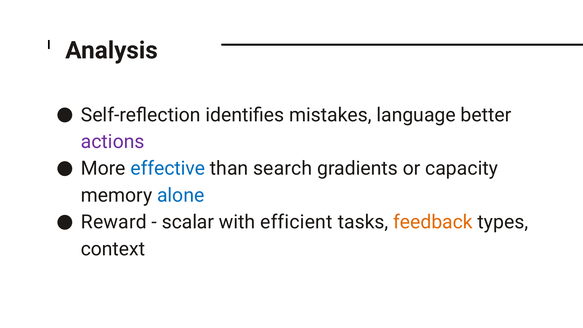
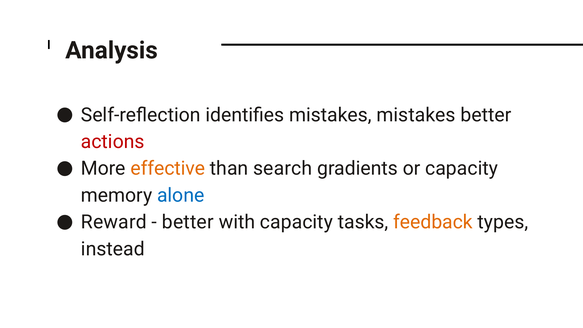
mistakes language: language -> mistakes (416, 115)
actions colour: purple -> red (113, 142)
effective colour: blue -> orange (168, 169)
scalar: scalar -> better (188, 222)
with efficient: efficient -> capacity (296, 222)
context: context -> instead (113, 249)
